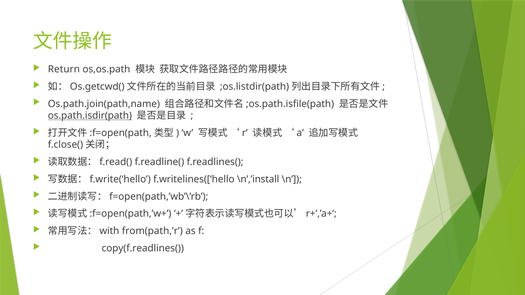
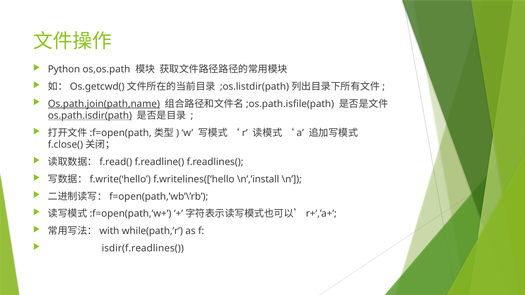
Return: Return -> Python (64, 69)
Os.path.join(path,name underline: none -> present (104, 104)
from(path,’r: from(path,’r -> while(path,’r (152, 231)
copy(f.readlines(: copy(f.readlines( -> isdir(f.readlines( (143, 249)
